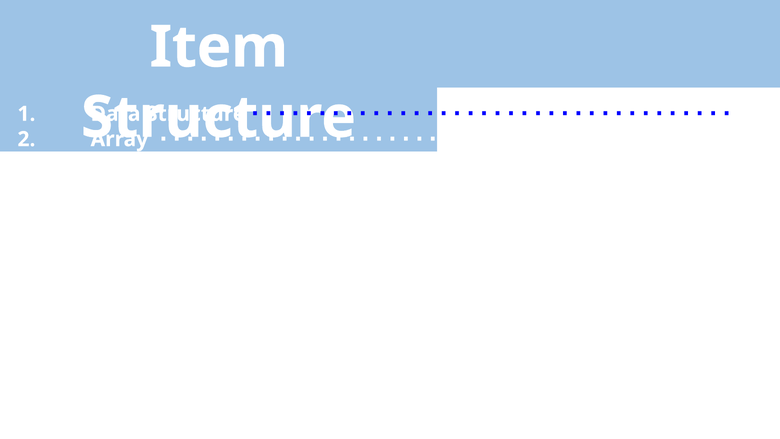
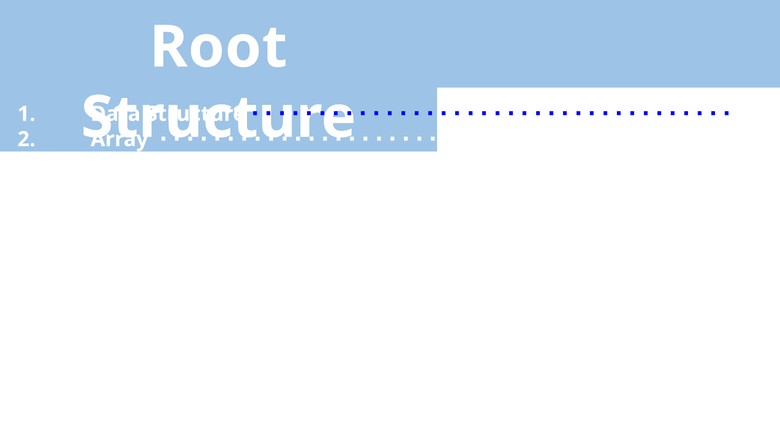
Item: Item -> Root (218, 47)
